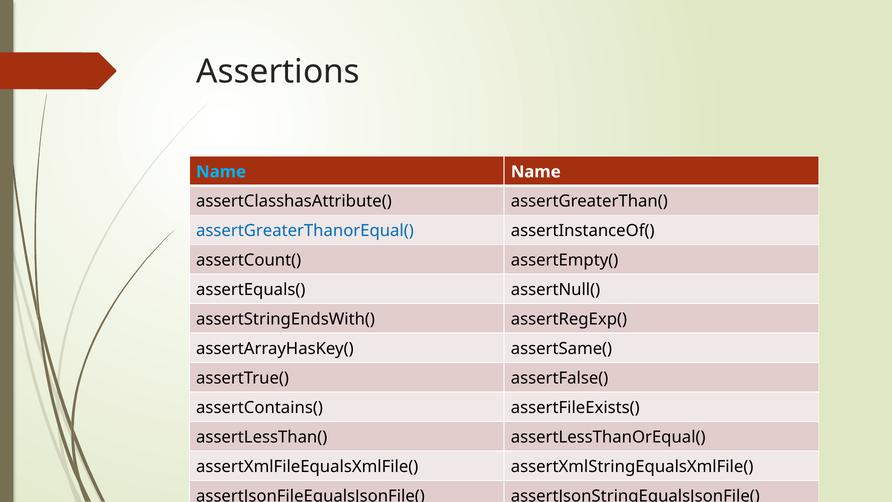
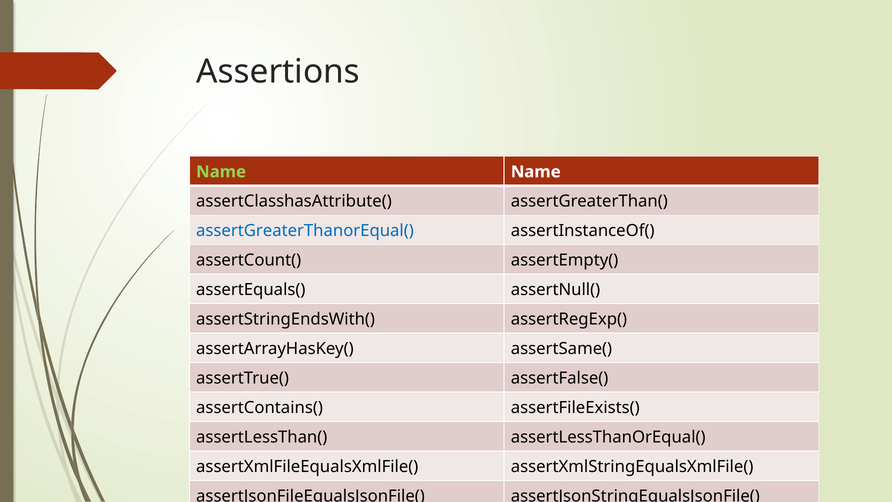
Name colour: light blue -> light green (221, 172)
